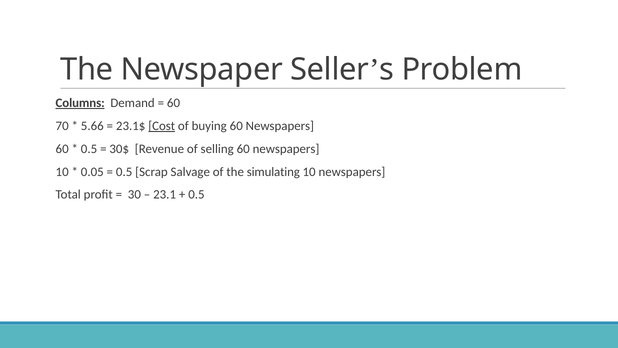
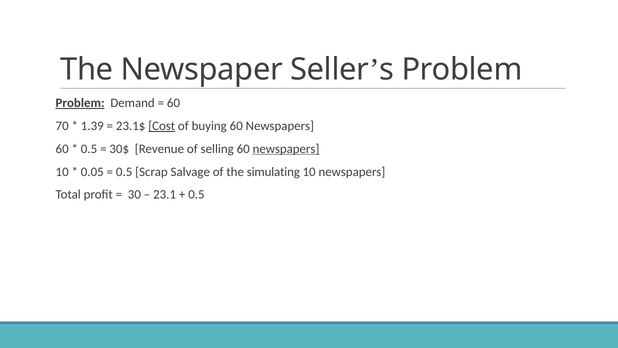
Columns: Columns -> Problem (80, 103)
5.66: 5.66 -> 1.39 (92, 126)
newspapers underline: none -> present (286, 149)
